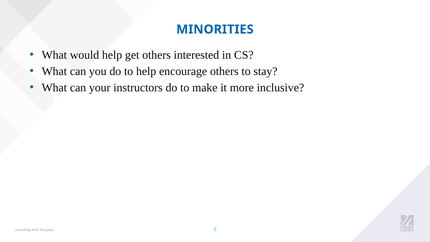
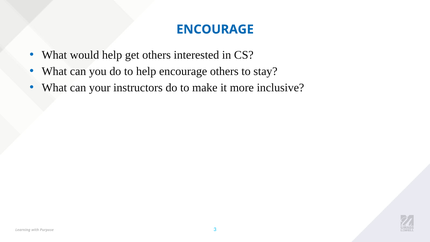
MINORITIES: MINORITIES -> ENCOURAGE (215, 29)
